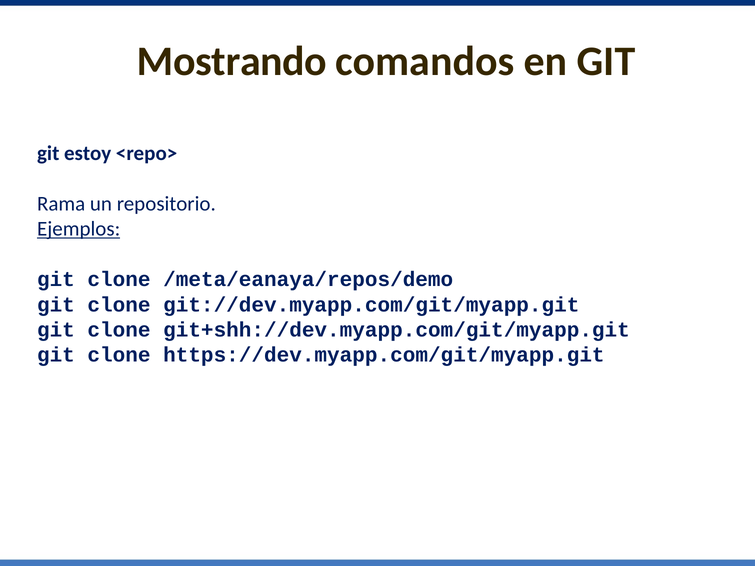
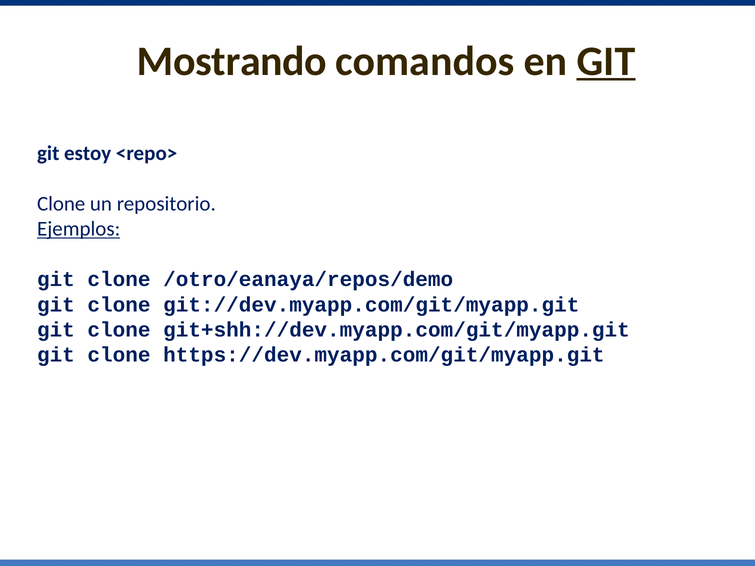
GIT underline: none -> present (606, 61)
Rama: Rama -> Clone (61, 204)
/meta/eanaya/repos/demo: /meta/eanaya/repos/demo -> /otro/eanaya/repos/demo (308, 280)
